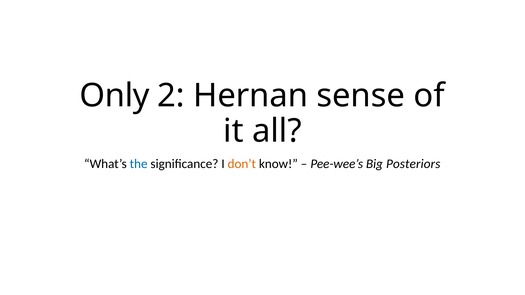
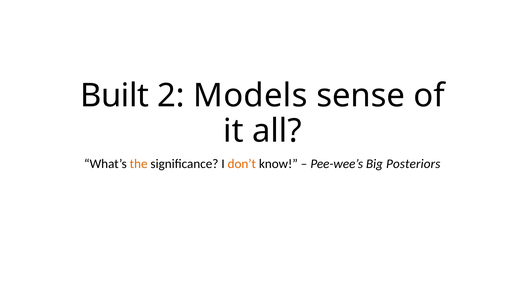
Only: Only -> Built (115, 96)
Hernan: Hernan -> Models (250, 96)
the colour: blue -> orange (139, 164)
